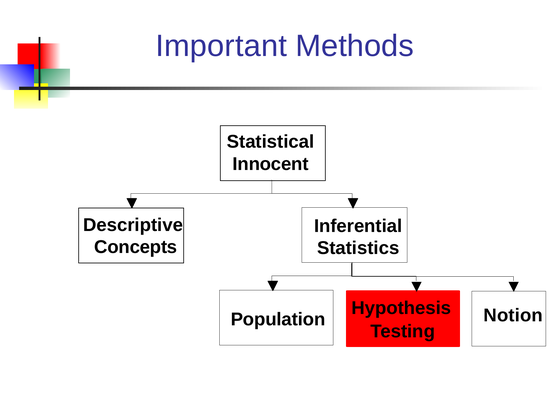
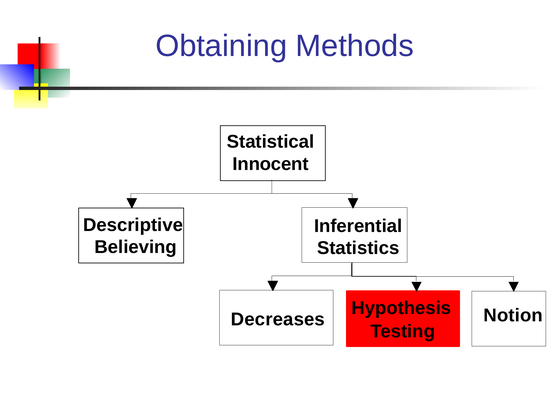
Important: Important -> Obtaining (221, 46)
Concepts: Concepts -> Believing (136, 247)
Population: Population -> Decreases (278, 320)
